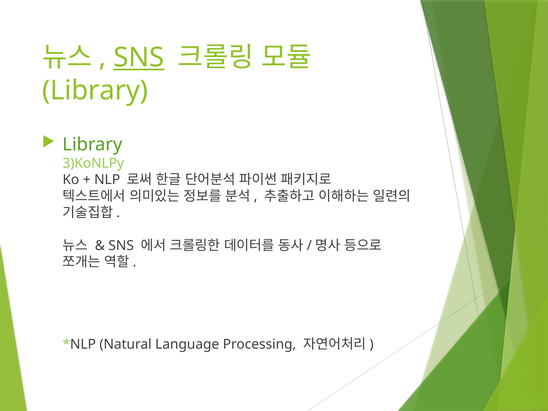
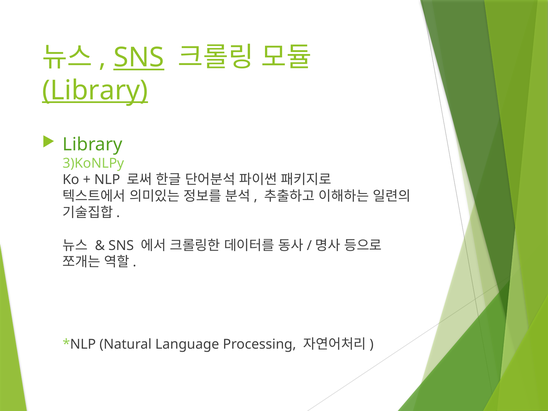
Library underline: none -> present (95, 91)
